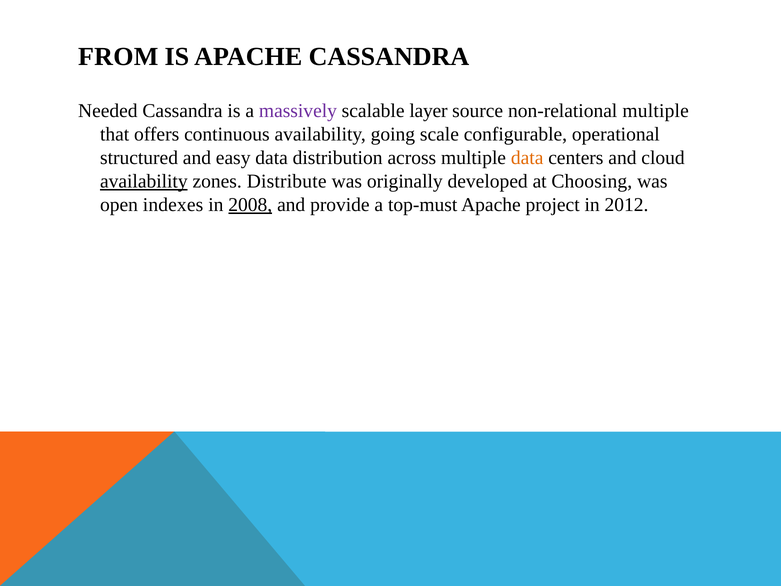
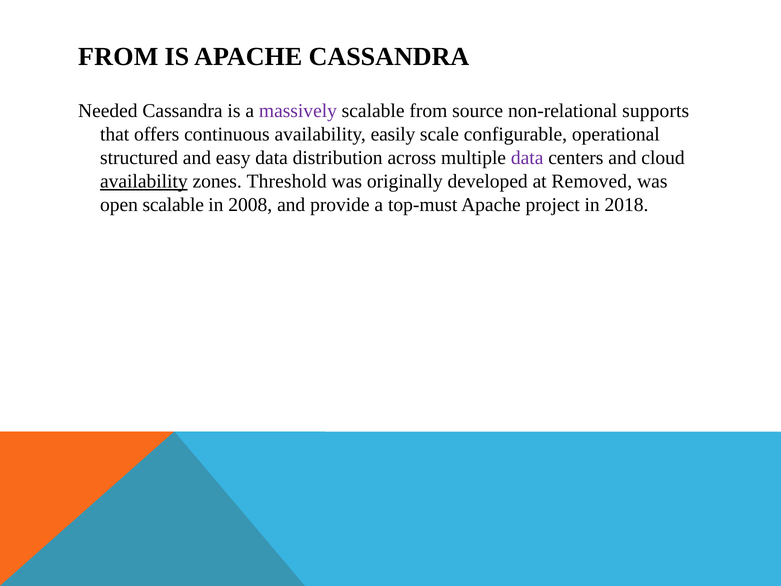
scalable layer: layer -> from (428, 111)
non-relational multiple: multiple -> supports (656, 111)
going: going -> easily (393, 134)
data colour: orange -> purple (527, 158)
Distribute: Distribute -> Threshold (287, 181)
Choosing: Choosing -> Removed (592, 181)
open indexes: indexes -> scalable (173, 205)
2008 underline: present -> none (250, 205)
2012: 2012 -> 2018 (627, 205)
